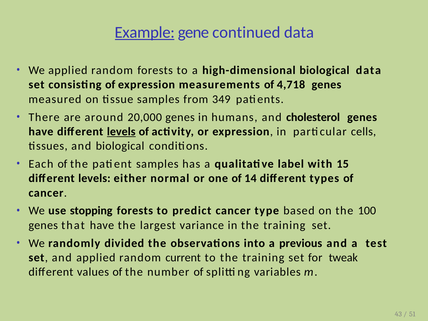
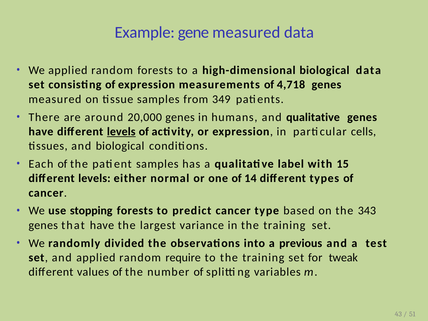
Example underline: present -> none (145, 32)
gene continued: continued -> measured (246, 32)
and cholesterol: cholesterol -> qualitative (313, 117)
100: 100 -> 343 (367, 211)
current: current -> require (183, 258)
